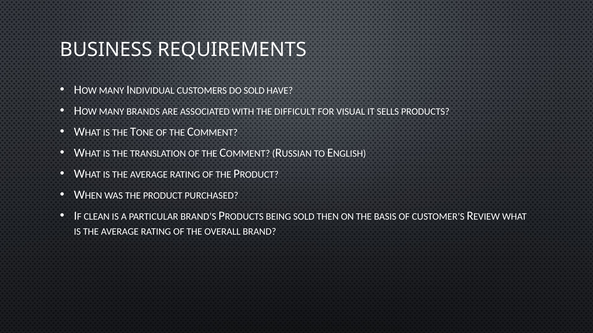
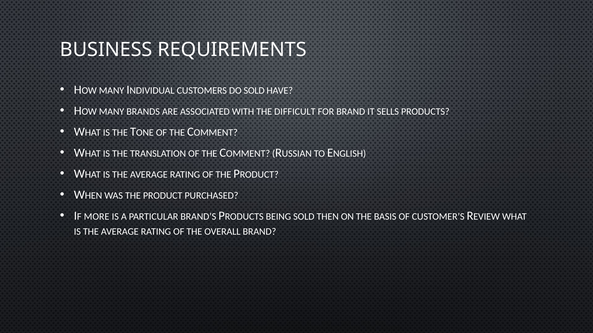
FOR VISUAL: VISUAL -> BRAND (351, 112)
CLEAN: CLEAN -> MORE (97, 217)
